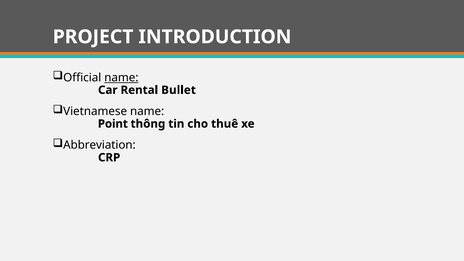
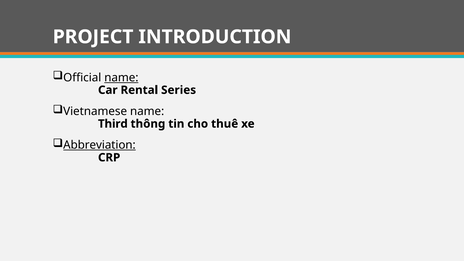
Bullet: Bullet -> Series (179, 90)
Point: Point -> Third (113, 124)
Abbreviation underline: none -> present (99, 145)
